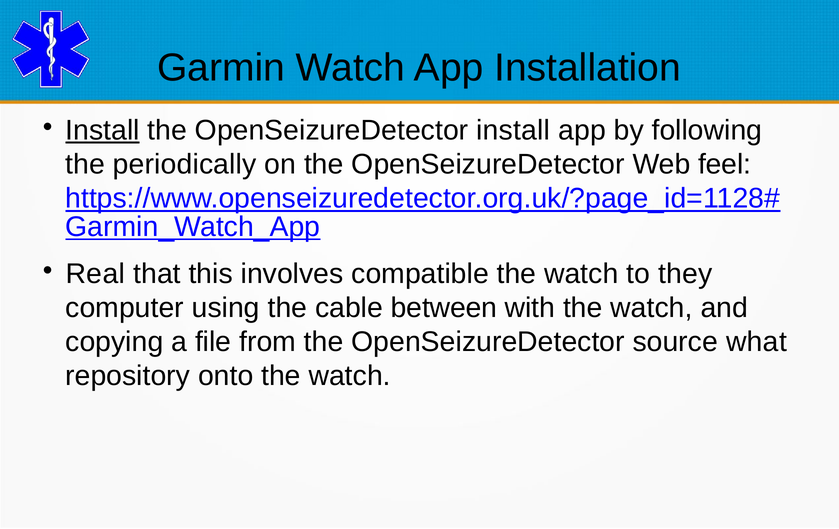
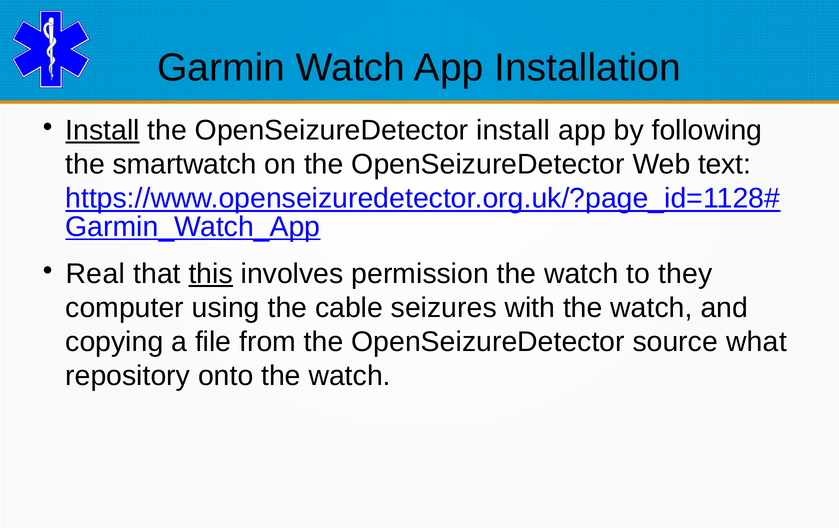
periodically: periodically -> smartwatch (185, 164)
feel: feel -> text (725, 164)
this underline: none -> present (211, 273)
compatible: compatible -> permission (420, 273)
between: between -> seizures (444, 308)
